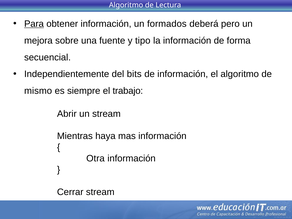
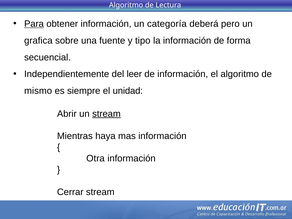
formados: formados -> categoría (167, 24)
mejora: mejora -> grafica (38, 41)
bits: bits -> leer (134, 74)
trabajo: trabajo -> unidad (128, 91)
stream underline: none -> present (106, 114)
